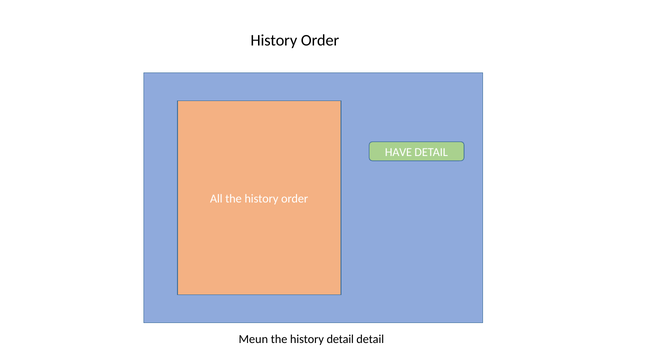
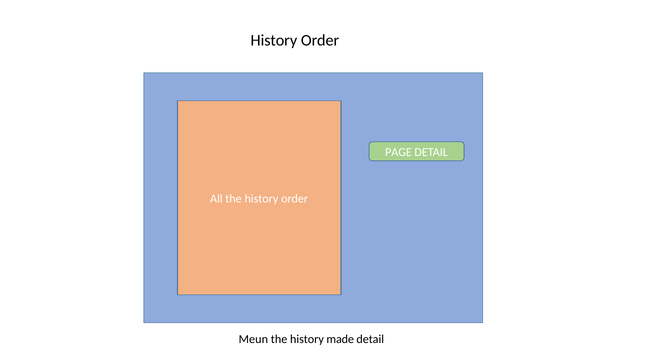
HAVE: HAVE -> PAGE (398, 152)
history detail: detail -> made (340, 339)
